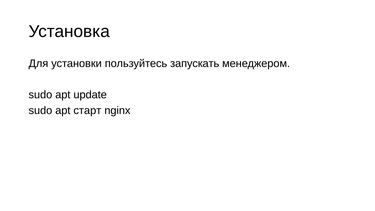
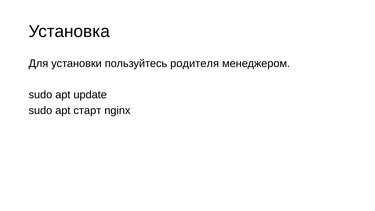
запускать: запускать -> родителя (195, 63)
